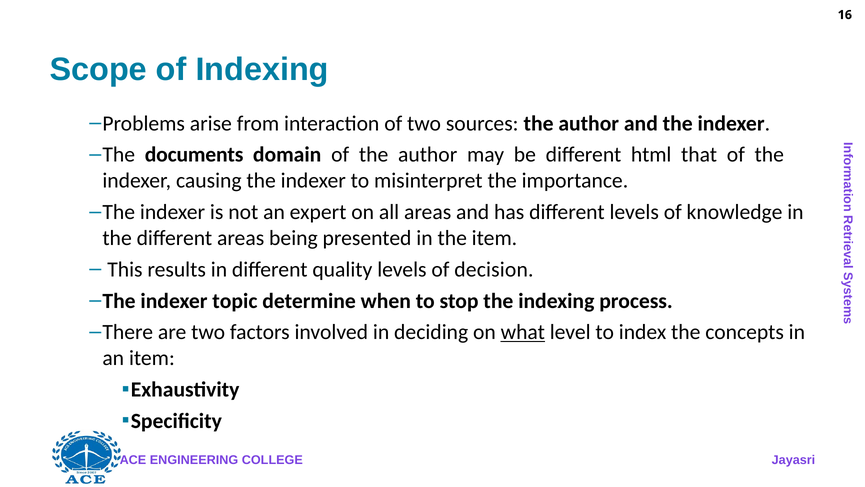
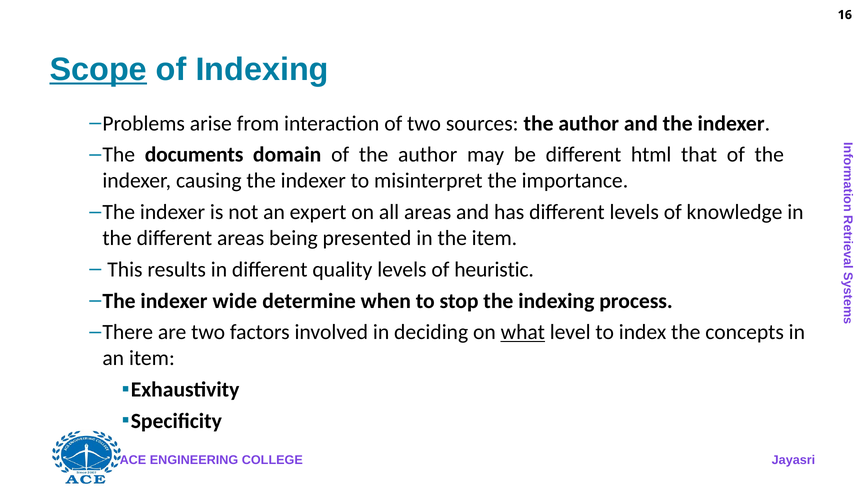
Scope underline: none -> present (98, 69)
decision: decision -> heuristic (494, 269)
topic: topic -> wide (235, 301)
